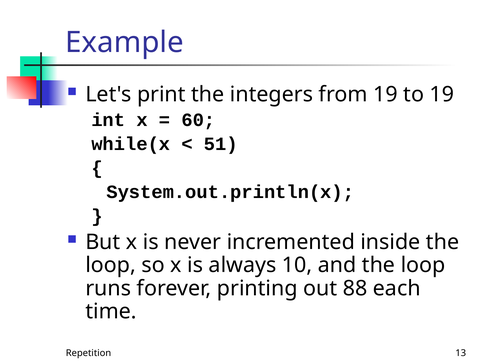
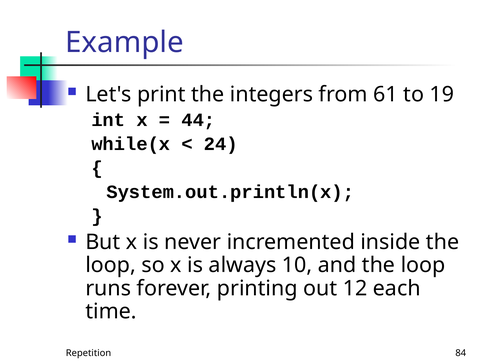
from 19: 19 -> 61 (385, 94)
60: 60 -> 44 (198, 120)
51: 51 -> 24 (221, 144)
88: 88 -> 12 (355, 289)
13: 13 -> 84 (461, 353)
